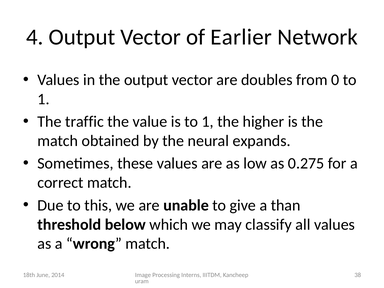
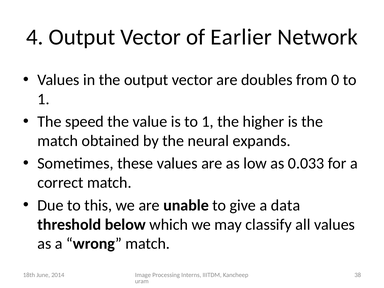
traffic: traffic -> speed (85, 122)
0.275: 0.275 -> 0.033 (306, 163)
than: than -> data (286, 205)
